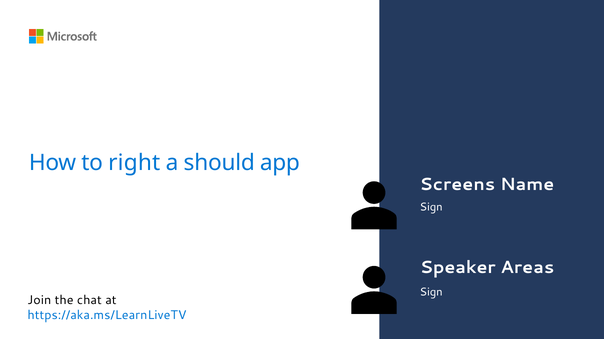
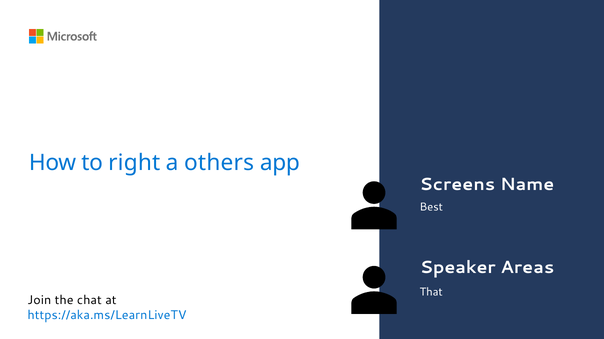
should: should -> others (219, 163)
Sign: Sign -> Best (431, 208)
Sign: Sign -> That (431, 293)
